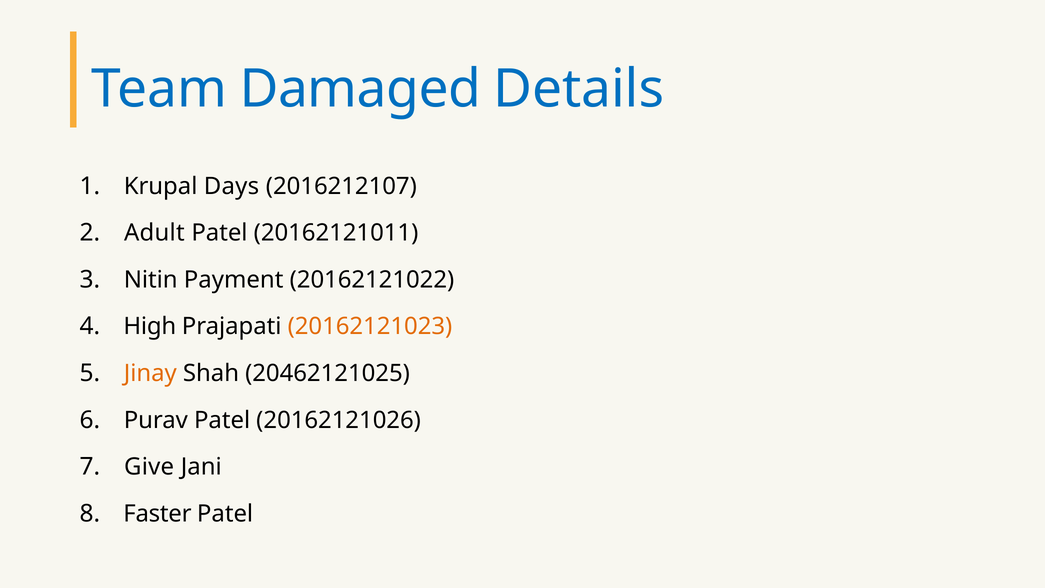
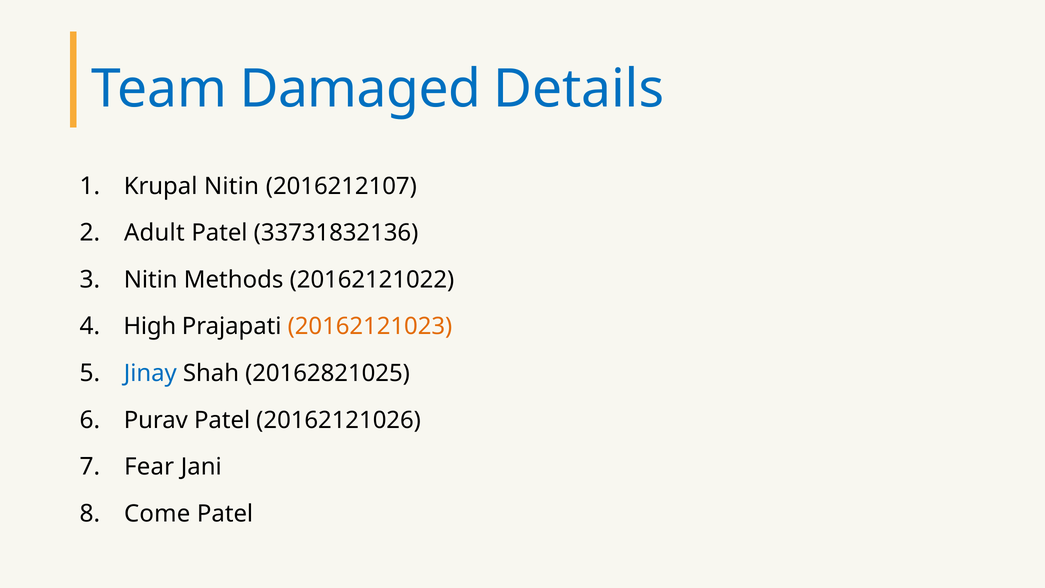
Krupal Days: Days -> Nitin (231, 186)
20162121011: 20162121011 -> 33731832136 (336, 233)
Payment: Payment -> Methods (234, 280)
Jinay colour: orange -> blue (150, 373)
20462121025: 20462121025 -> 20162821025 (328, 373)
Give: Give -> Fear (149, 467)
Faster: Faster -> Come (157, 514)
